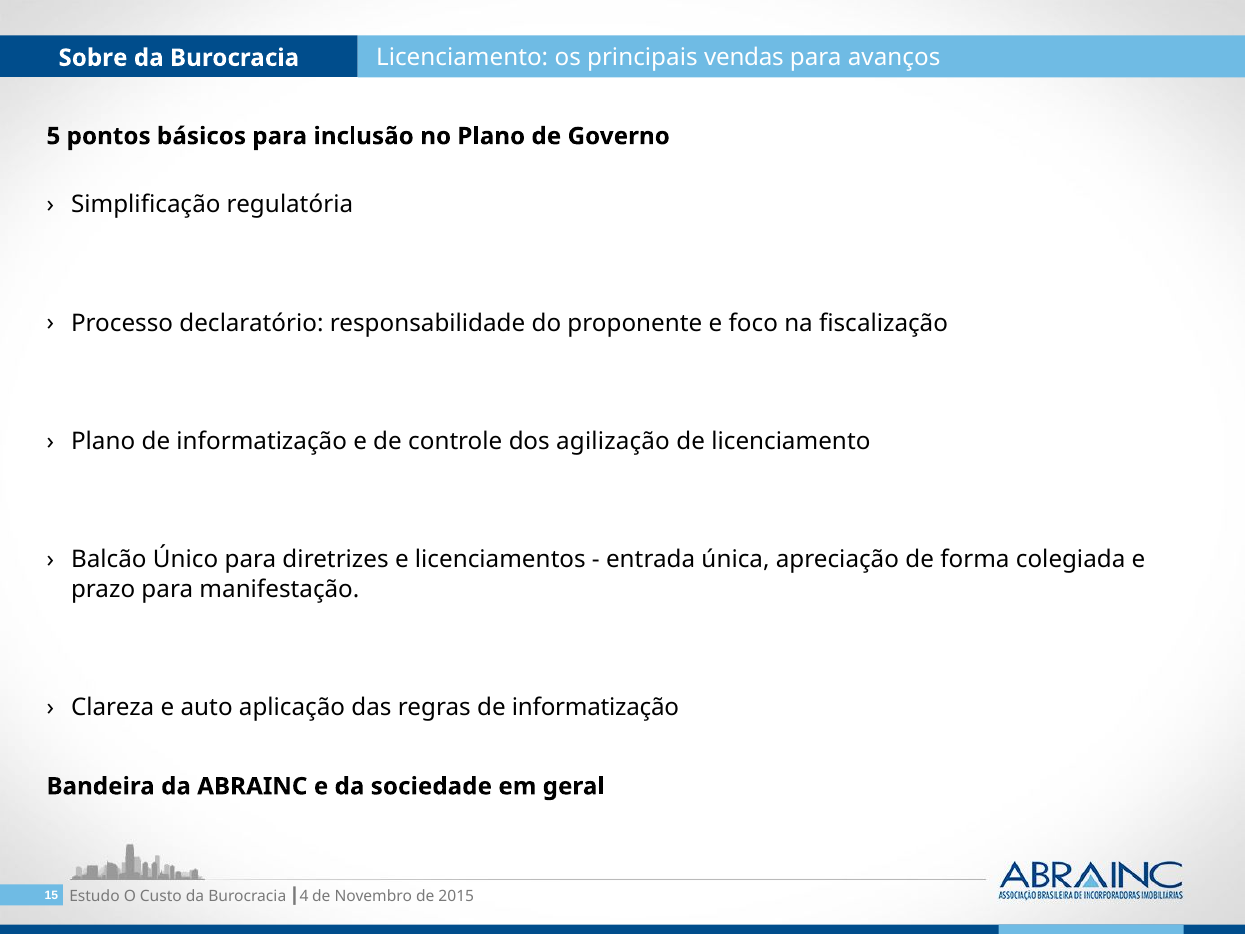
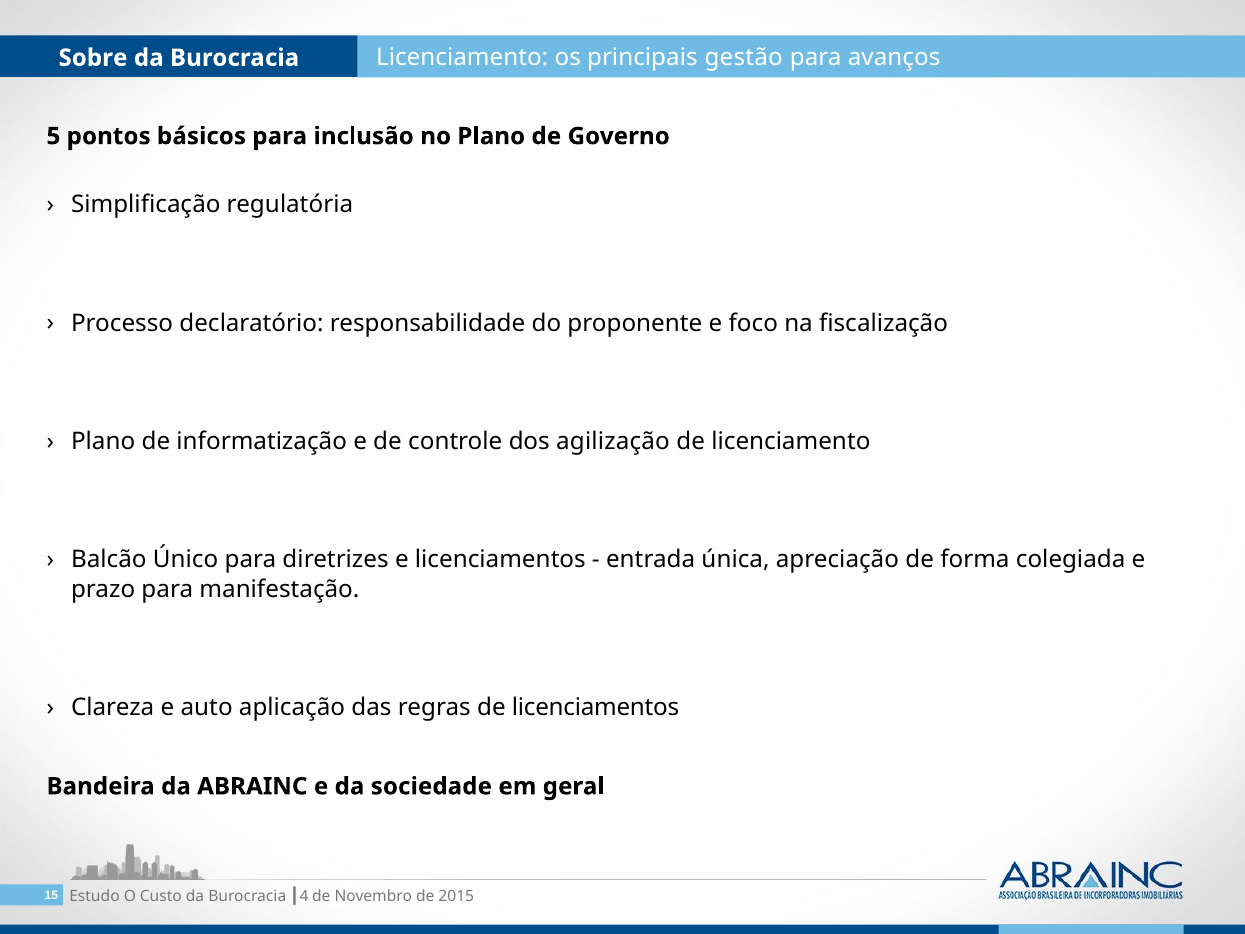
vendas: vendas -> gestão (744, 58)
regras de informatização: informatização -> licenciamentos (596, 707)
